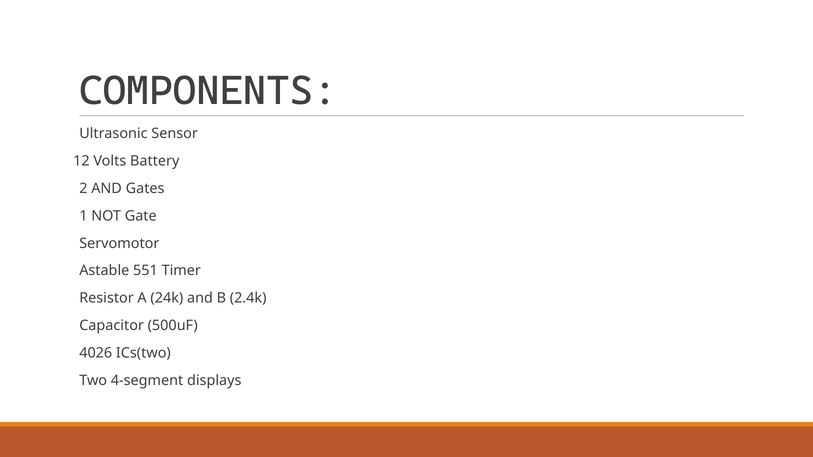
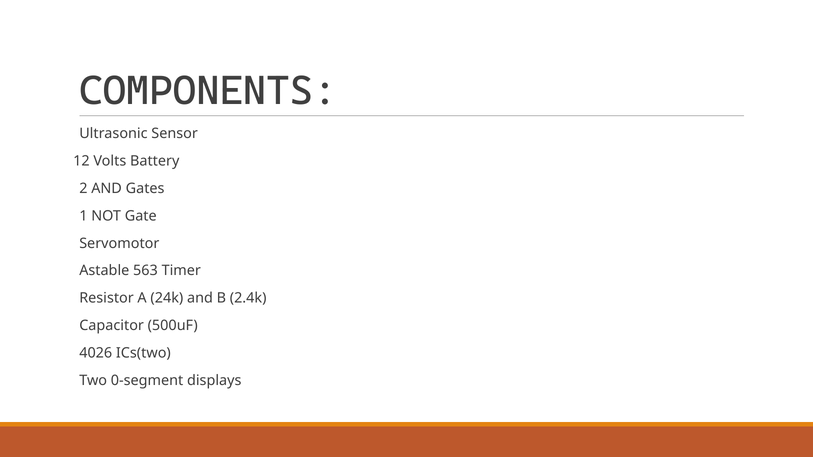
551: 551 -> 563 (145, 271)
4-segment: 4-segment -> 0-segment (147, 381)
